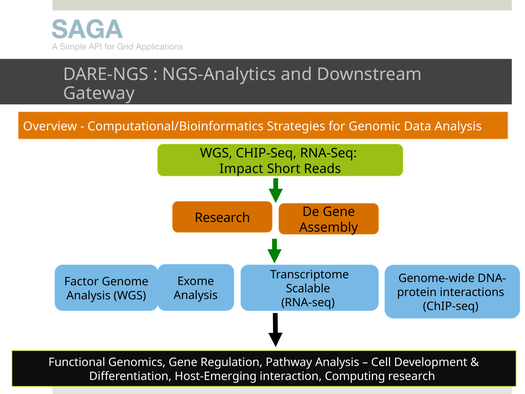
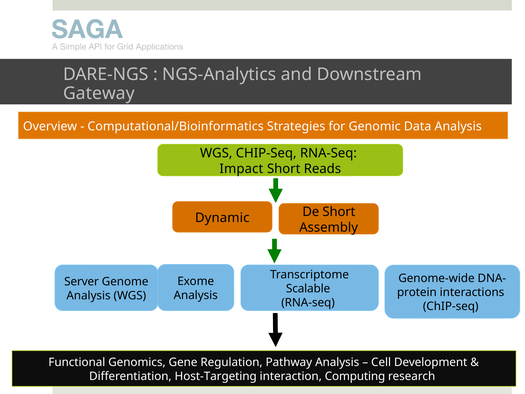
Research: Research -> Dynamic (222, 218)
De Gene: Gene -> Short (339, 212)
Factor: Factor -> Server (82, 281)
Host-Emerging: Host-Emerging -> Host-Targeting (216, 376)
